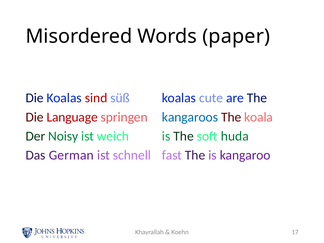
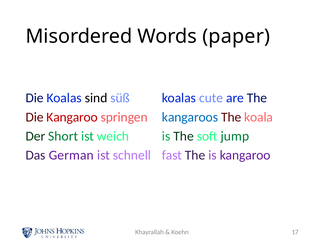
sind colour: red -> black (96, 98)
Die Language: Language -> Kangaroo (72, 117)
Noisy: Noisy -> Short (63, 136)
huda: huda -> jump (235, 136)
